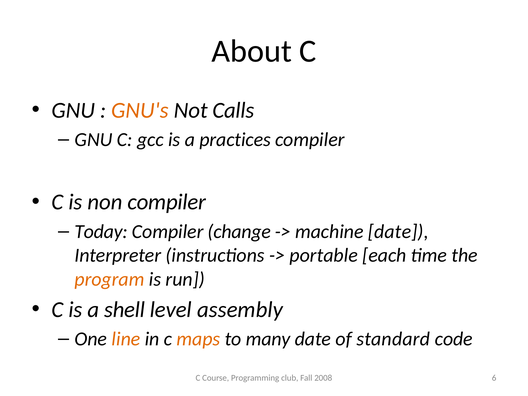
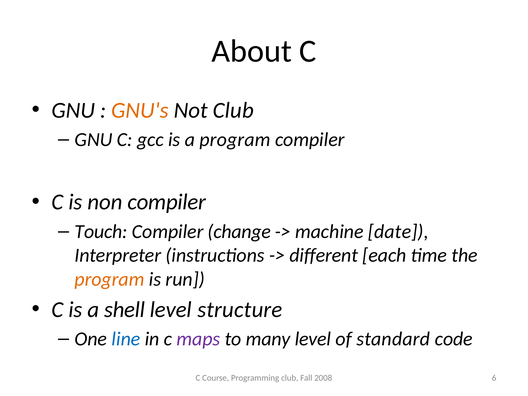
Not Calls: Calls -> Club (233, 110)
a practices: practices -> program (235, 140)
Today: Today -> Touch (101, 232)
portable: portable -> different (324, 255)
assembly: assembly -> structure (240, 310)
line colour: orange -> blue (126, 339)
maps colour: orange -> purple (198, 339)
many date: date -> level (313, 339)
